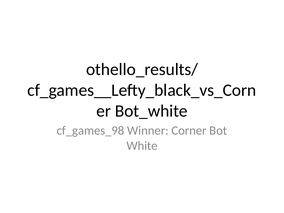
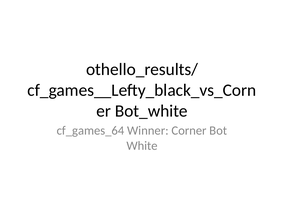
cf_games_98: cf_games_98 -> cf_games_64 (90, 131)
